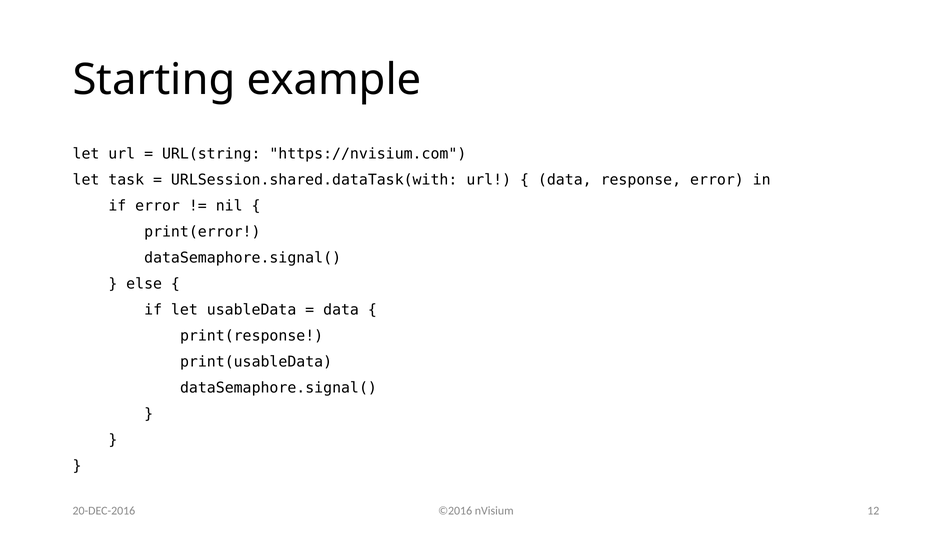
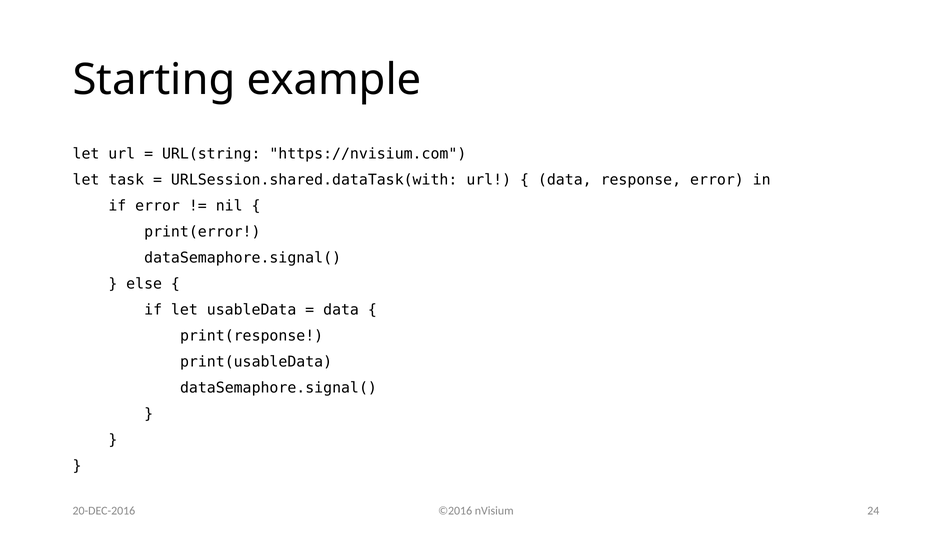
12: 12 -> 24 (873, 511)
